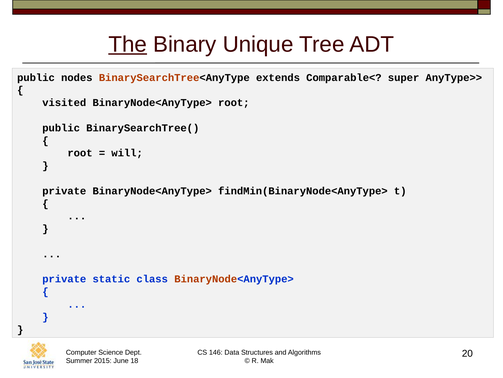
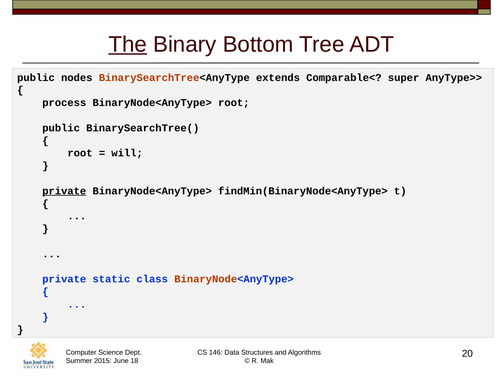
Unique: Unique -> Bottom (258, 44)
visited: visited -> process (64, 103)
private underline: none -> present (64, 191)
